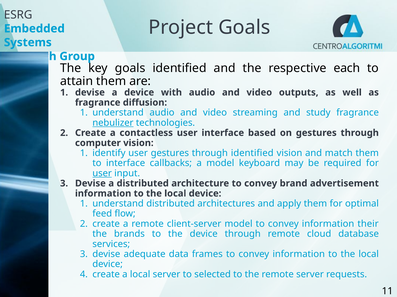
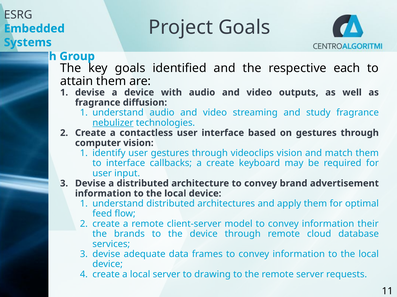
through identified: identified -> videoclips (252, 153)
a model: model -> create (220, 164)
user underline: present -> none (102, 174)
selected: selected -> drawing (213, 275)
